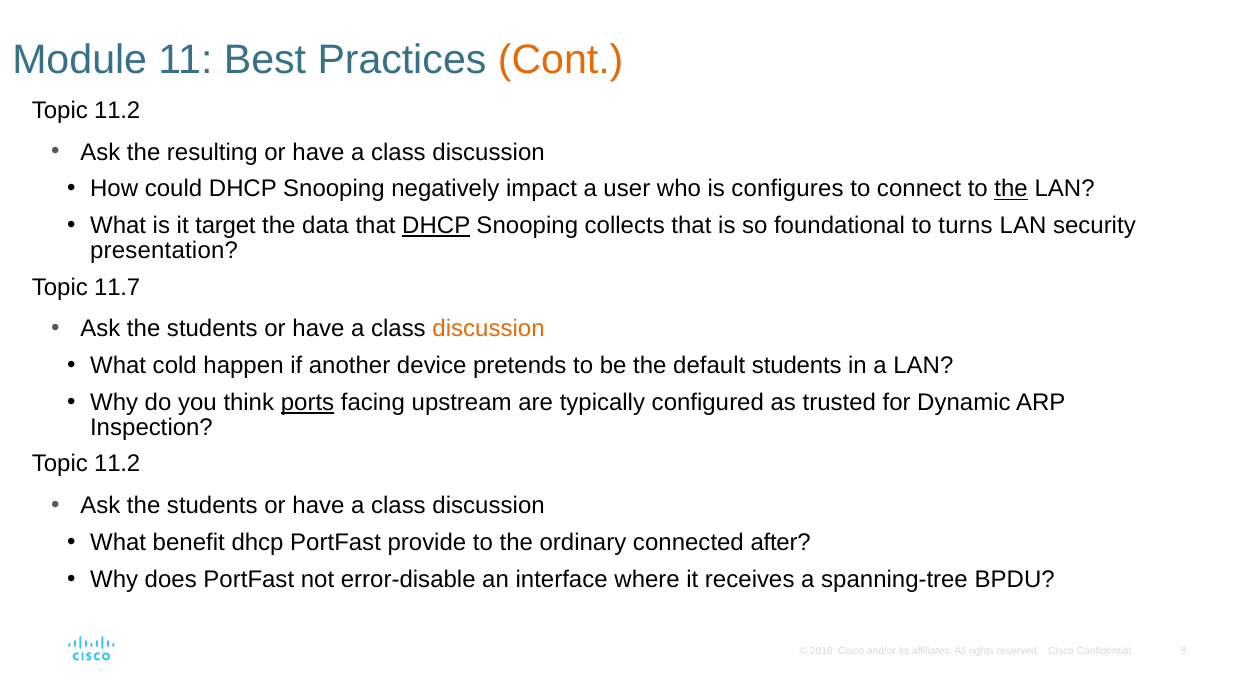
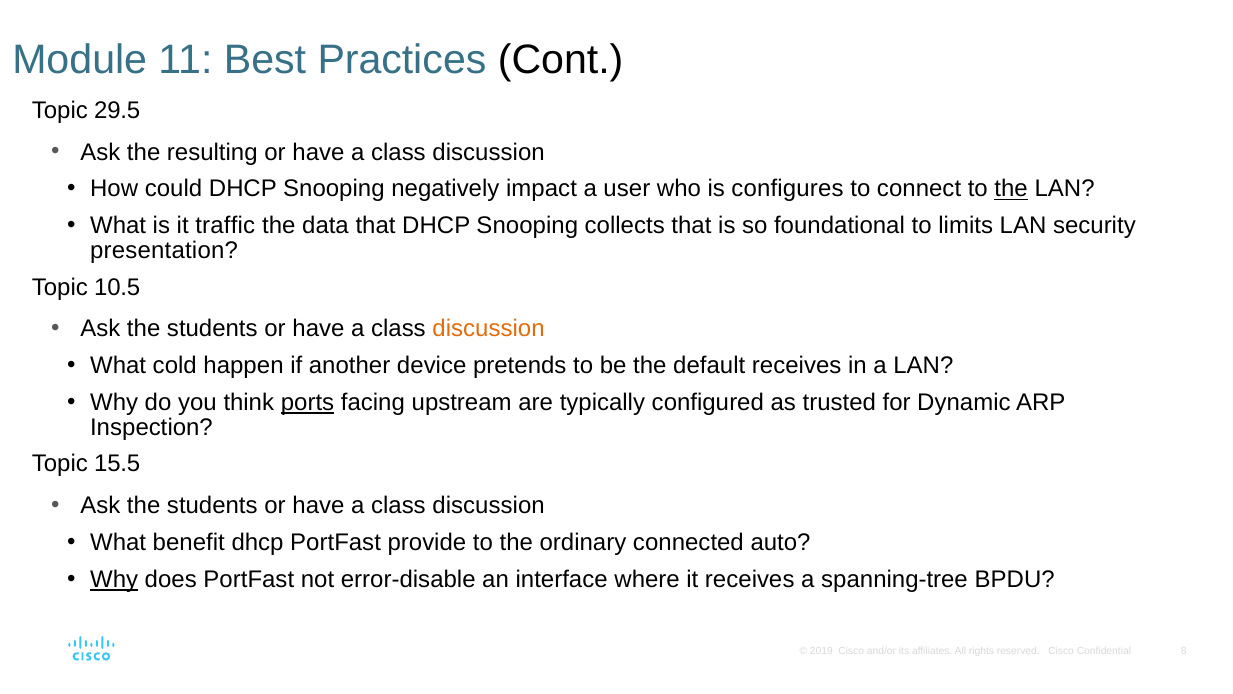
Cont colour: orange -> black (561, 59)
11.2: 11.2 -> 29.5 (117, 110)
target: target -> traffic (225, 226)
DHCP underline: present -> none (436, 226)
turns: turns -> limits (966, 226)
11.7: 11.7 -> 10.5 (117, 287)
default students: students -> receives (797, 366)
11.2: 11.2 -> 15.5 (117, 464)
after: after -> auto (781, 542)
Why underline: none -> present (114, 579)
